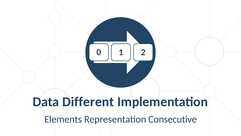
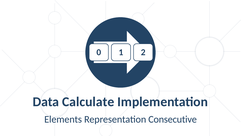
Different: Different -> Calculate (88, 102)
